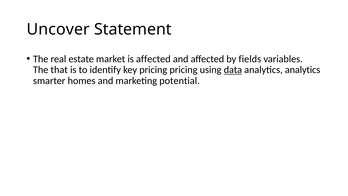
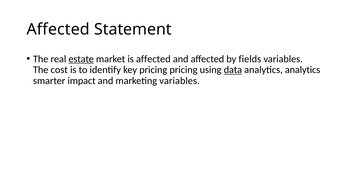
Uncover: Uncover -> Affected (58, 29)
estate underline: none -> present (81, 59)
that: that -> cost (59, 70)
homes: homes -> impact (82, 81)
marketing potential: potential -> variables (179, 81)
